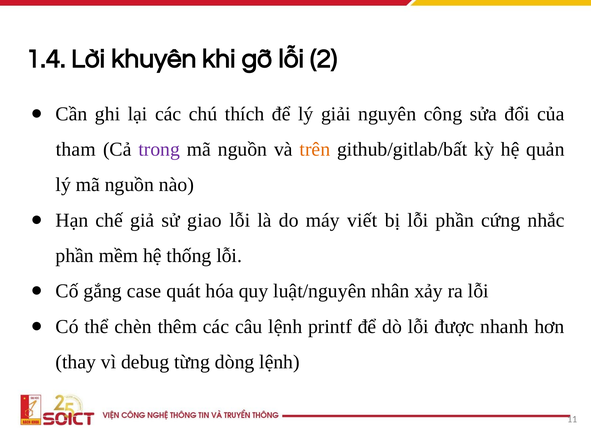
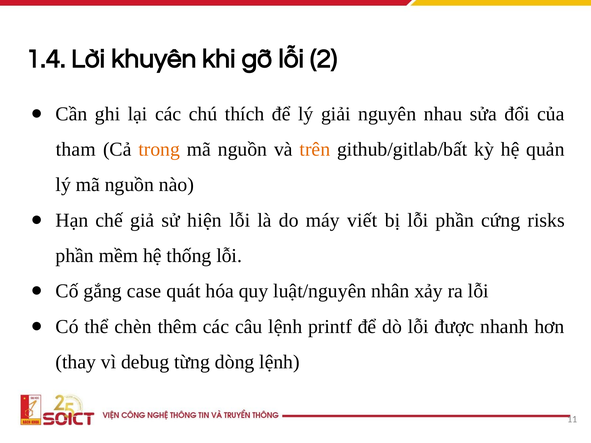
công: công -> nhau (443, 114)
trong colour: purple -> orange (159, 149)
giao: giao -> hiện (205, 220)
nhắc: nhắc -> risks (546, 220)
